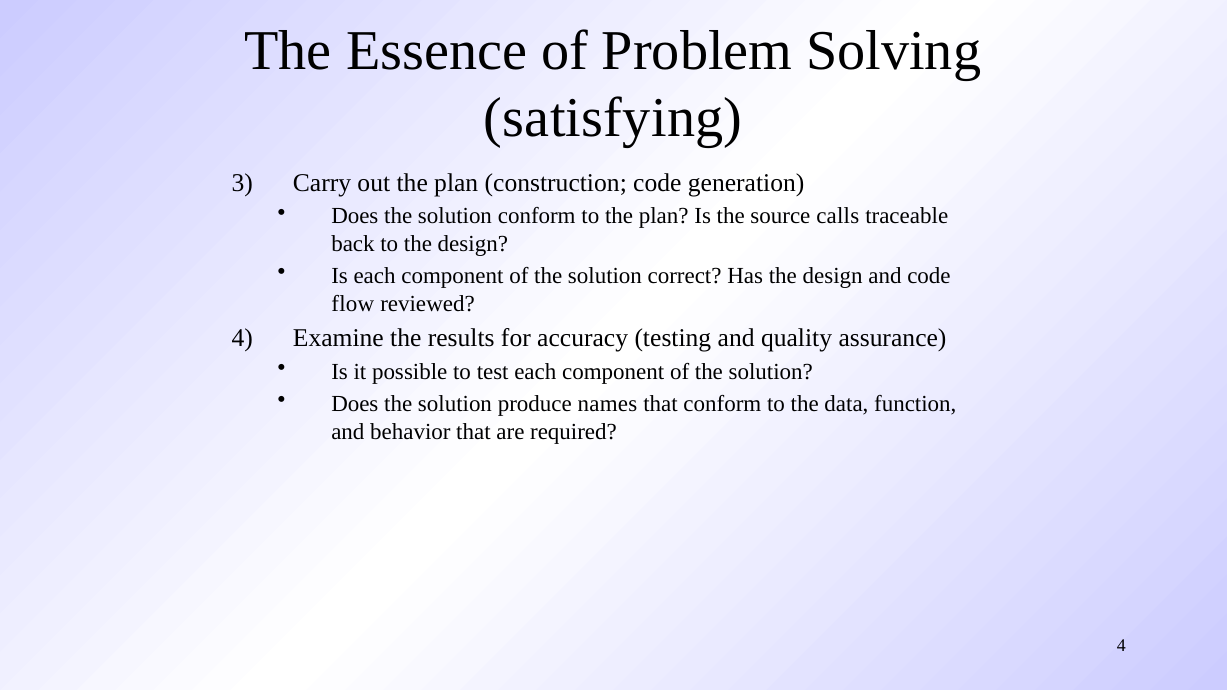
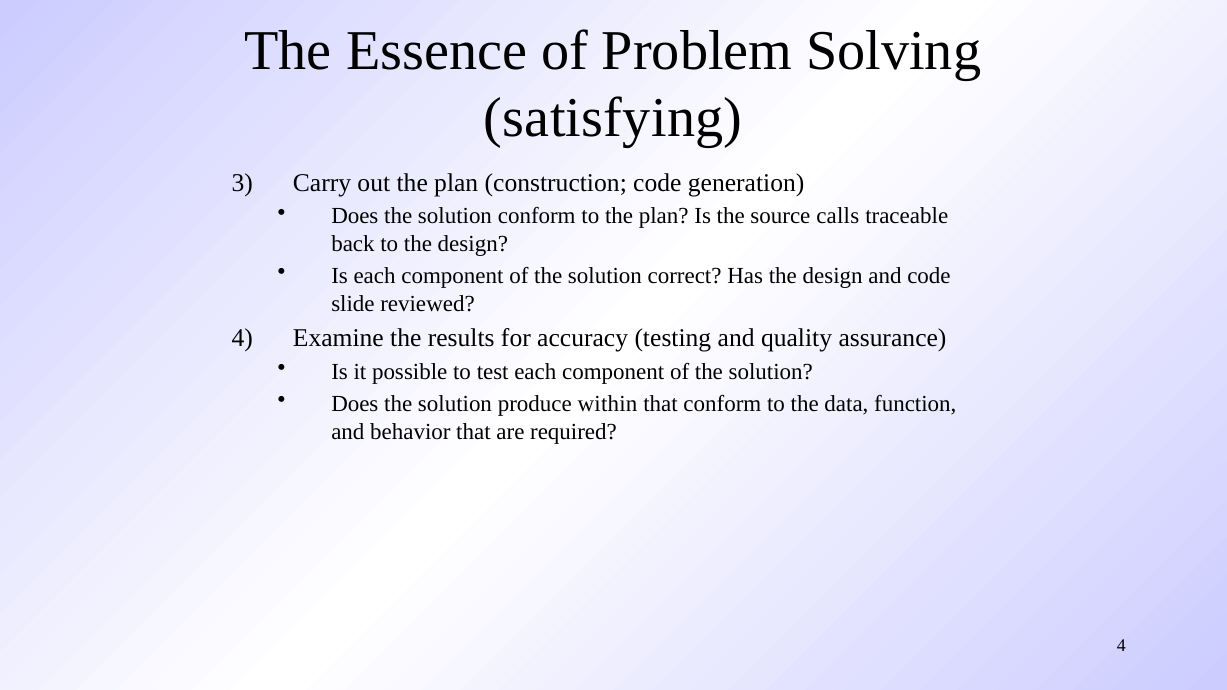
flow: flow -> slide (353, 304)
names: names -> within (607, 404)
